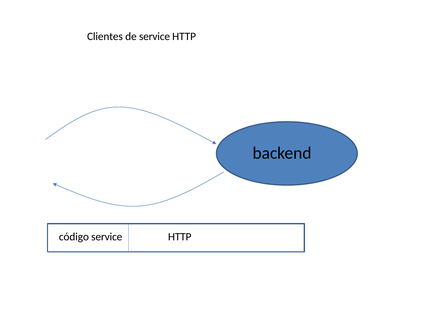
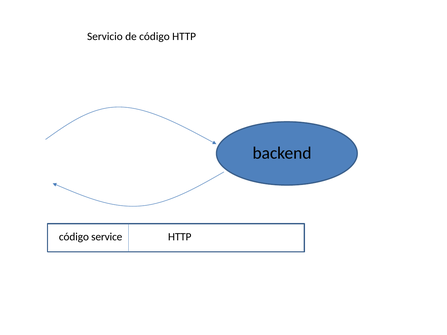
Clientes: Clientes -> Servicio (105, 36)
de service: service -> código (154, 36)
